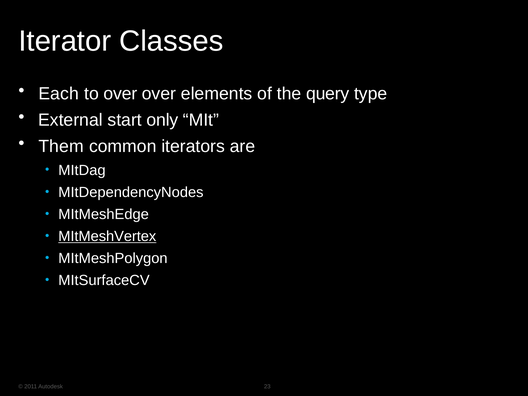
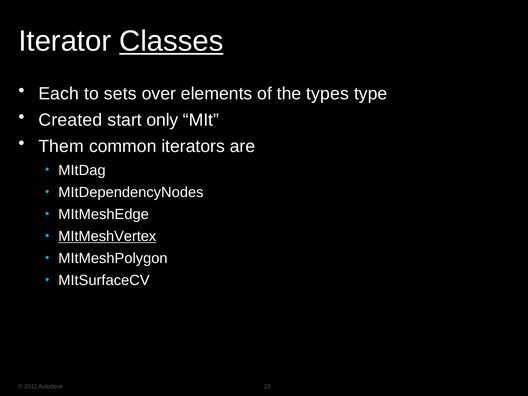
Classes underline: none -> present (171, 41)
to over: over -> sets (120, 94)
query: query -> types (328, 94)
External: External -> Created (70, 120)
